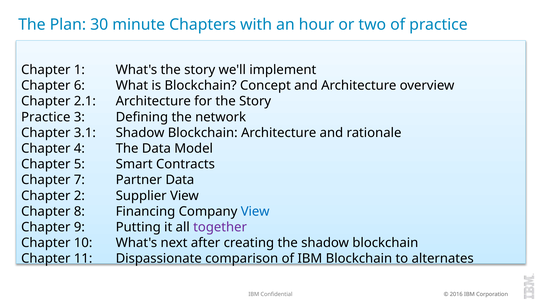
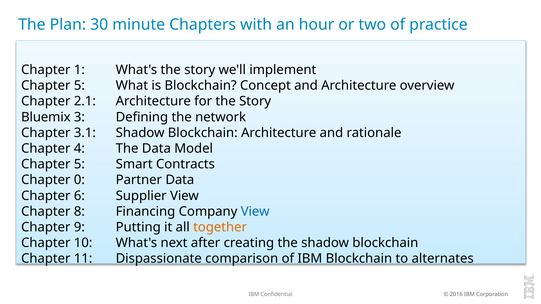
6: 6 -> 5 (79, 86)
Practice: Practice -> Bluemix (46, 117)
7: 7 -> 0 (79, 180)
2: 2 -> 6 (79, 196)
together colour: purple -> orange (220, 227)
